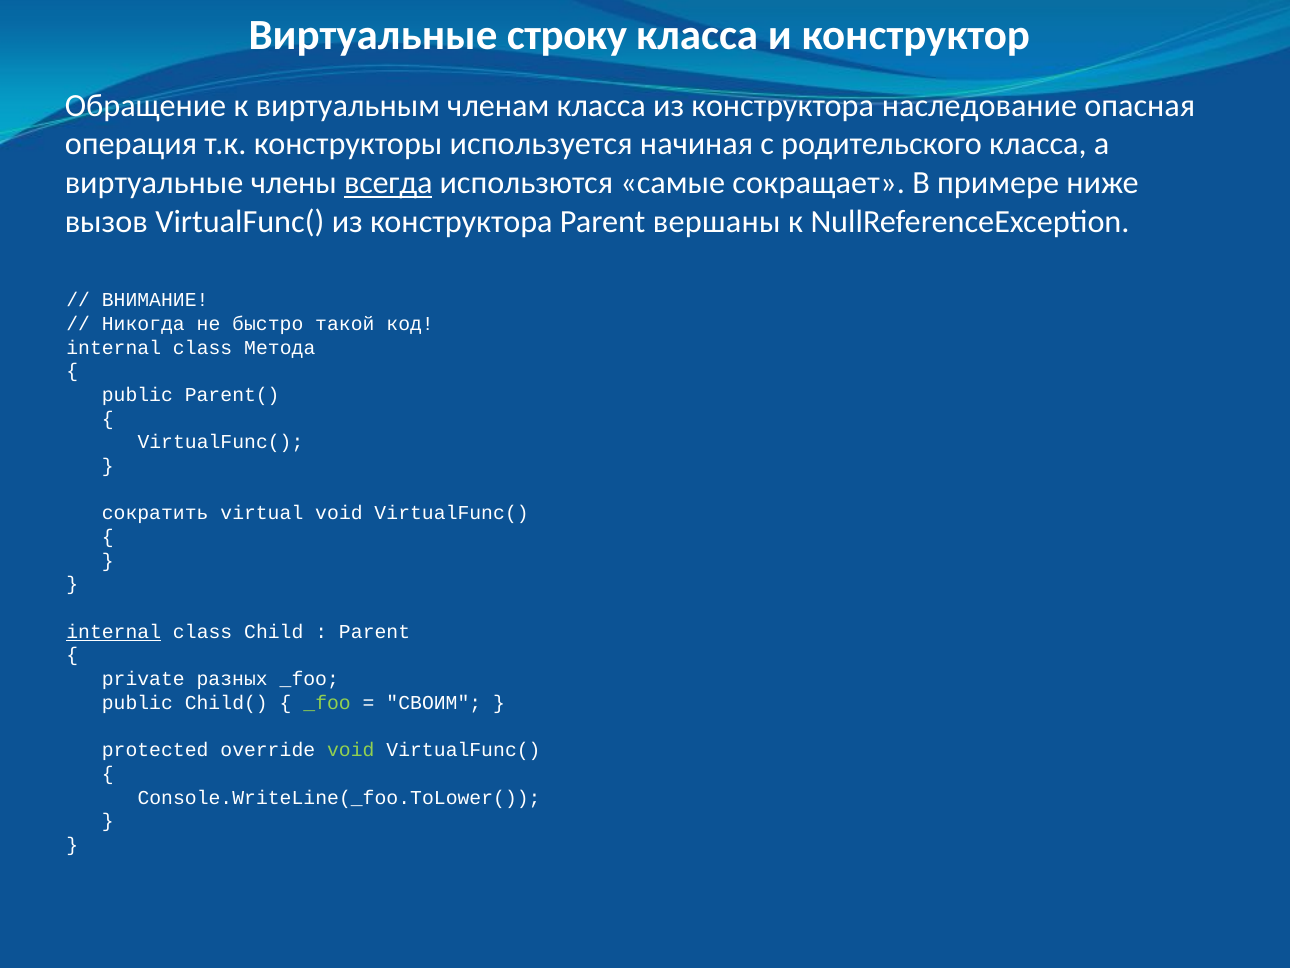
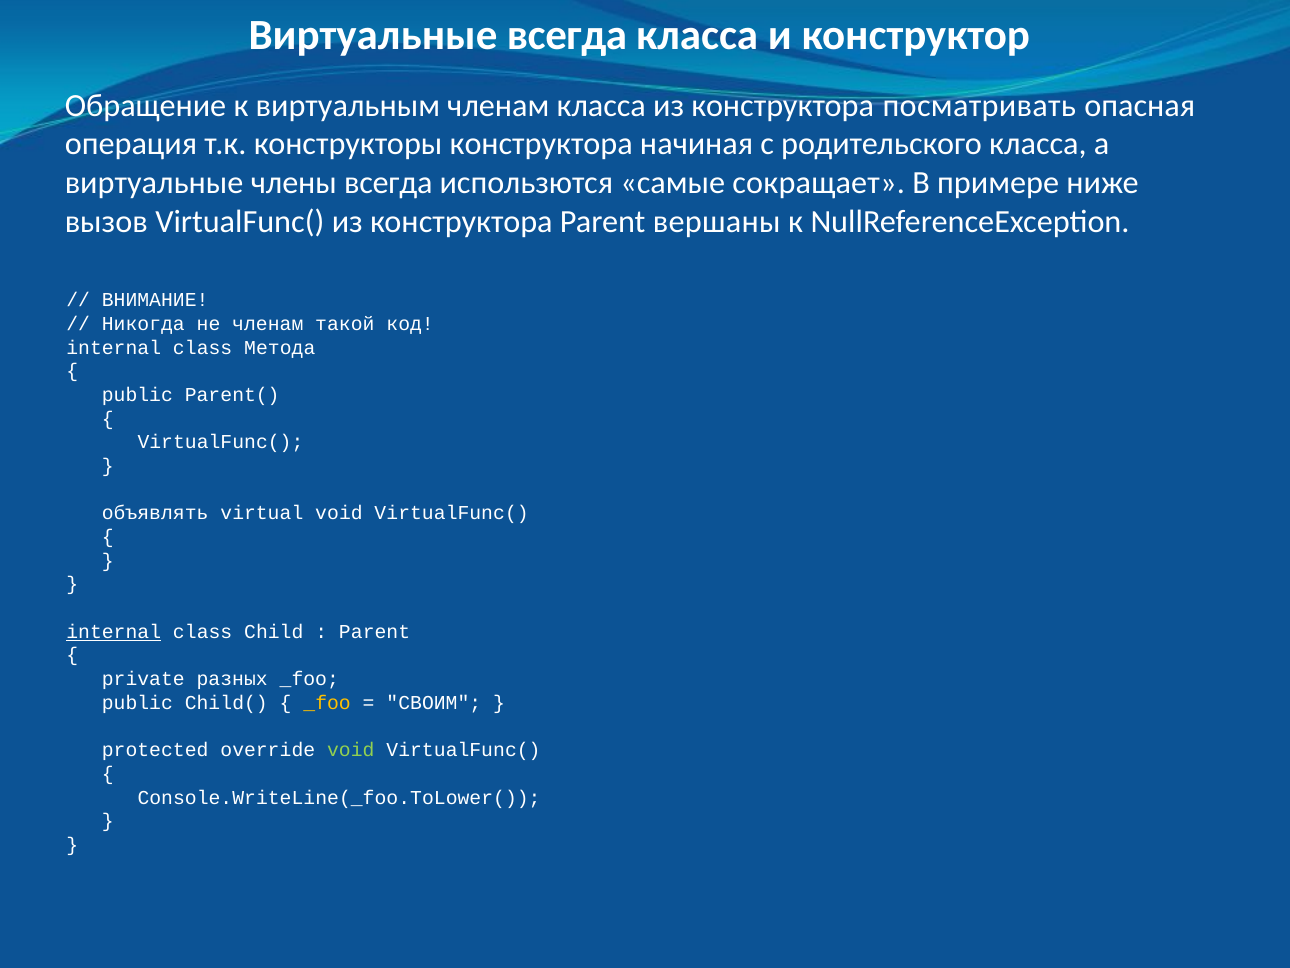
Виртуальные строку: строку -> всегда (567, 36)
наследование: наследование -> посматривать (979, 105)
конструкторы используется: используется -> конструктора (541, 144)
всегда underline: present -> none (388, 183)
не быстро: быстро -> членам (268, 324)
сократить: сократить -> объявлять (155, 513)
_foo colour: light green -> yellow (327, 702)
